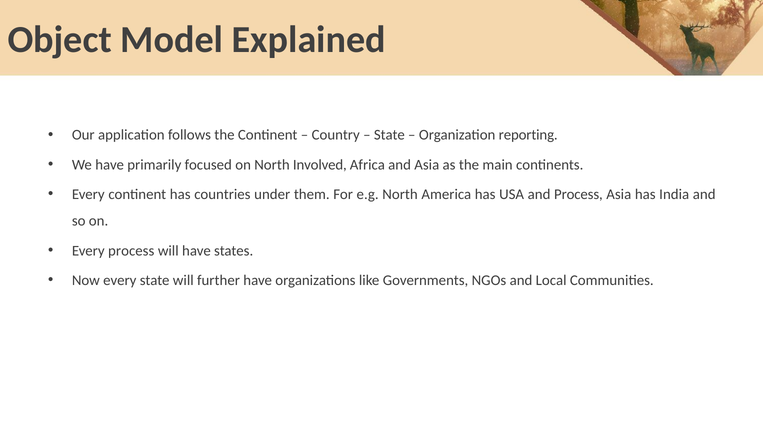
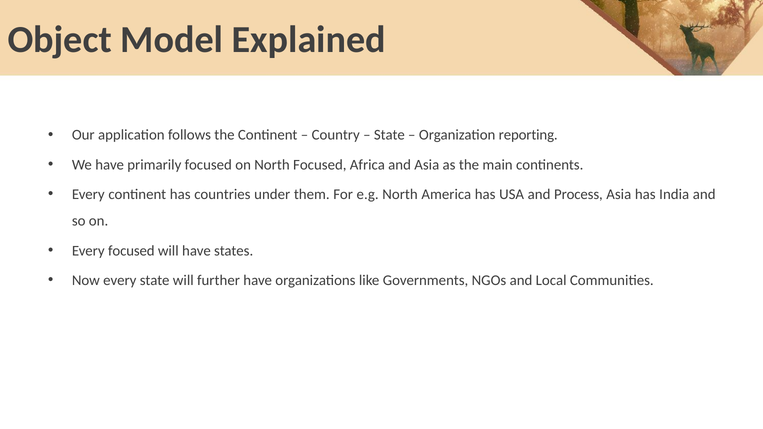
North Involved: Involved -> Focused (320, 165)
Every process: process -> focused (131, 251)
